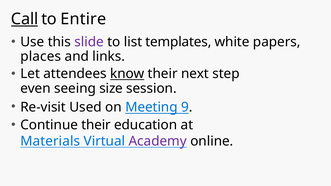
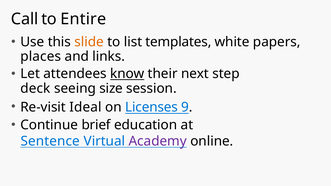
Call underline: present -> none (25, 19)
slide colour: purple -> orange (89, 42)
even: even -> deck (35, 88)
Used: Used -> Ideal (85, 107)
Meeting: Meeting -> Licenses (151, 107)
Continue their: their -> brief (96, 125)
Materials: Materials -> Sentence (50, 141)
